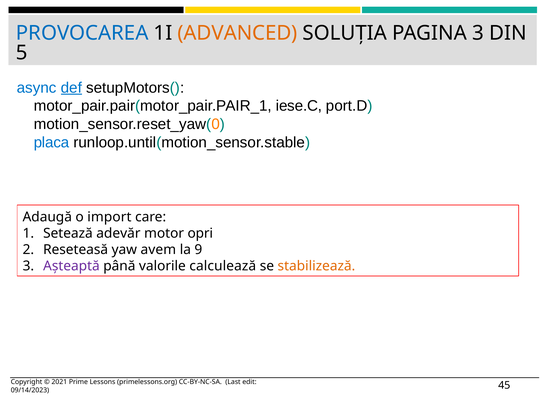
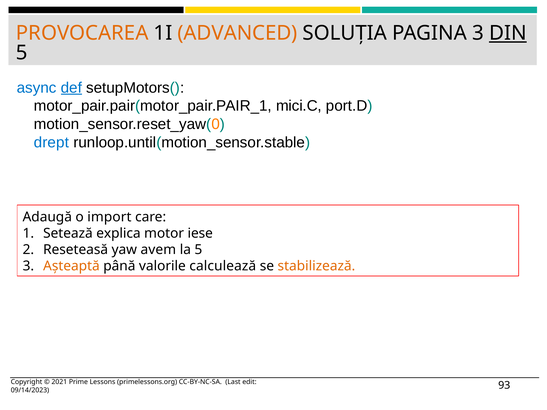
PROVOCAREA colour: blue -> orange (82, 33)
DIN underline: none -> present (508, 33)
iese.C: iese.C -> mici.C (299, 106)
placa: placa -> drept (51, 142)
adevăr: adevăr -> explica (118, 233)
opri: opri -> iese (200, 233)
la 9: 9 -> 5 (198, 250)
Așteaptă colour: purple -> orange (71, 266)
45: 45 -> 93 (504, 386)
